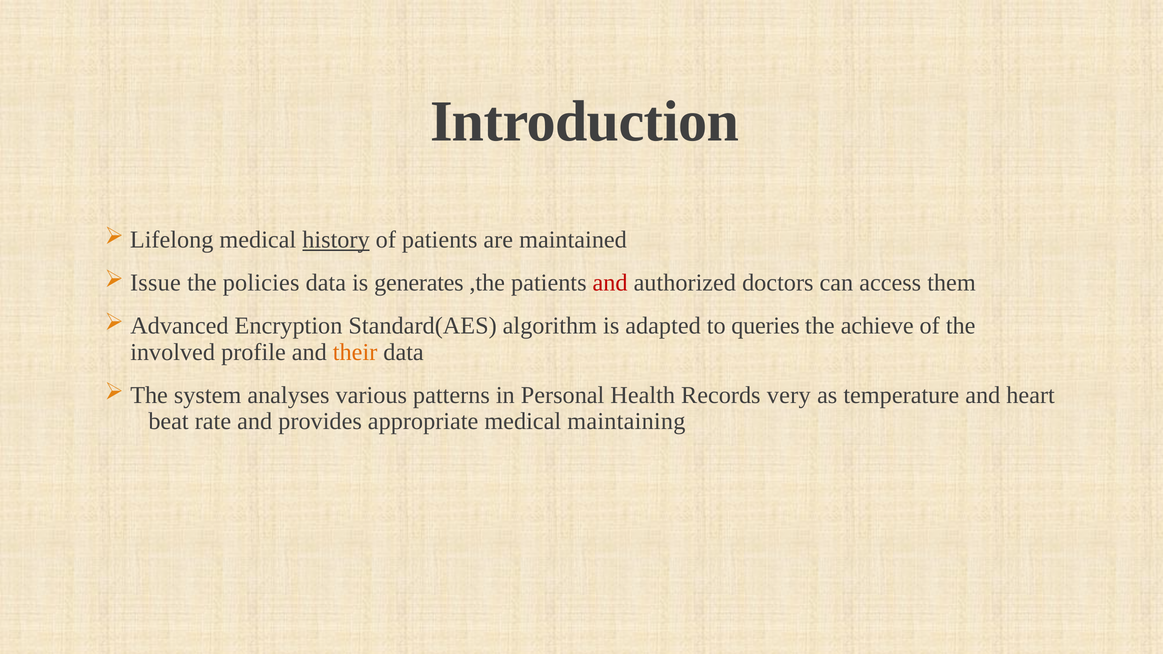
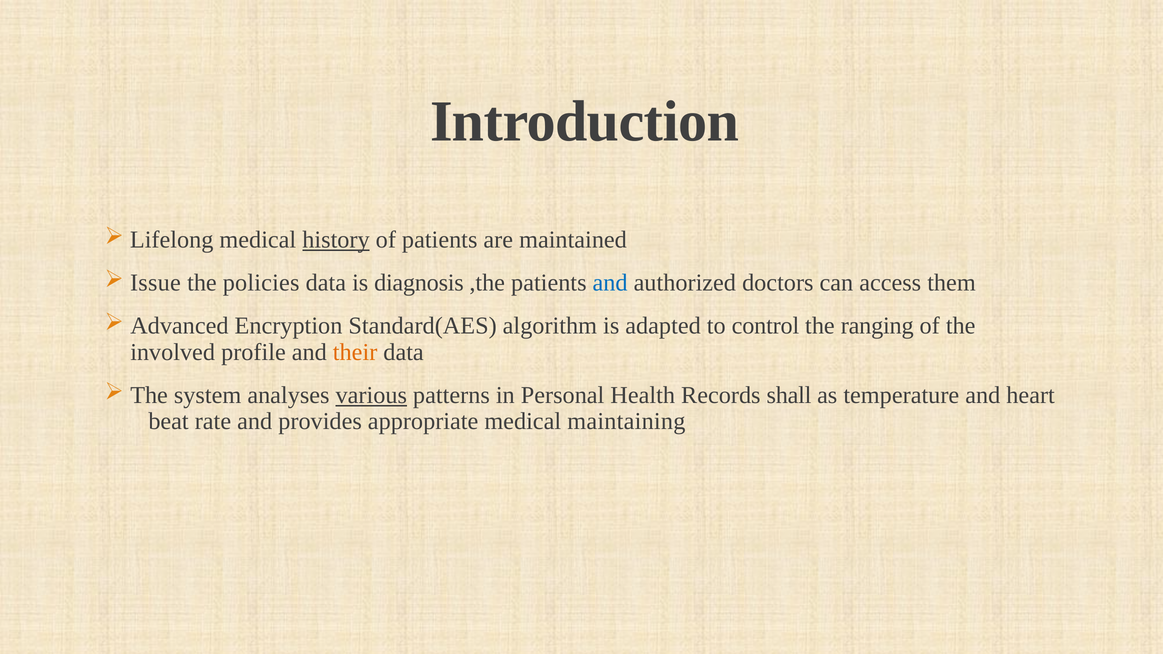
generates: generates -> diagnosis (419, 283)
and colour: red -> blue (610, 283)
queries: queries -> control (765, 326)
achieve: achieve -> ranging (877, 326)
various underline: none -> present (371, 395)
very: very -> shall (789, 395)
